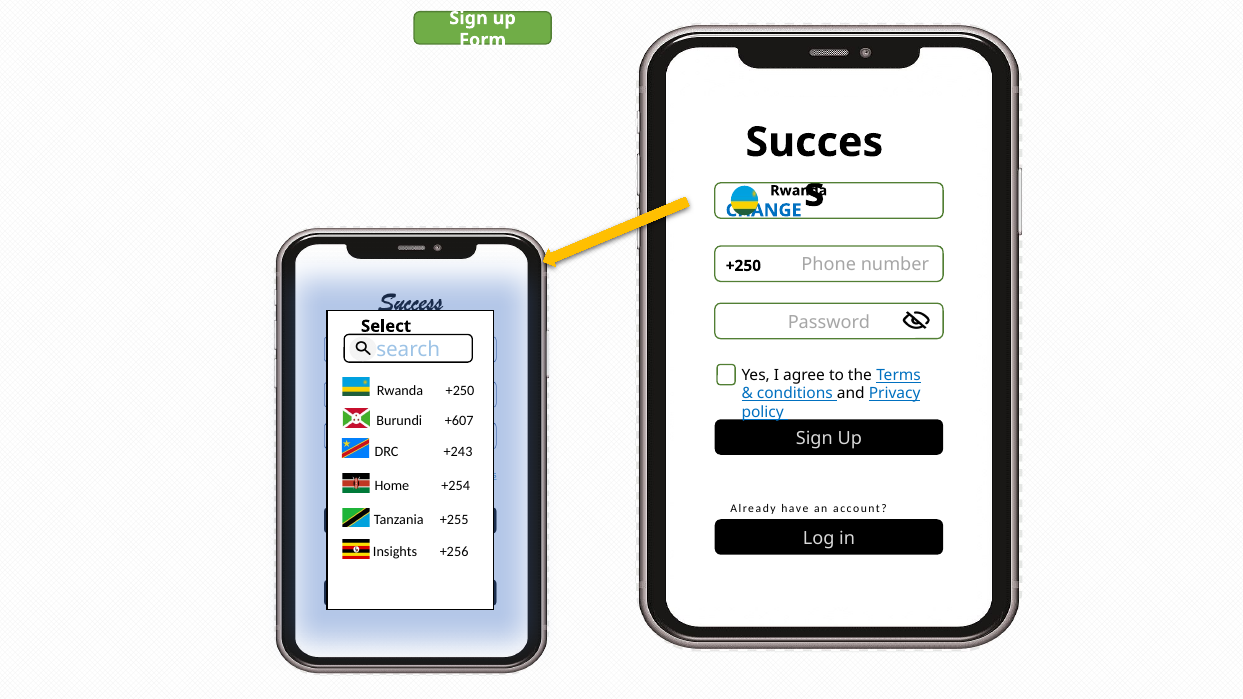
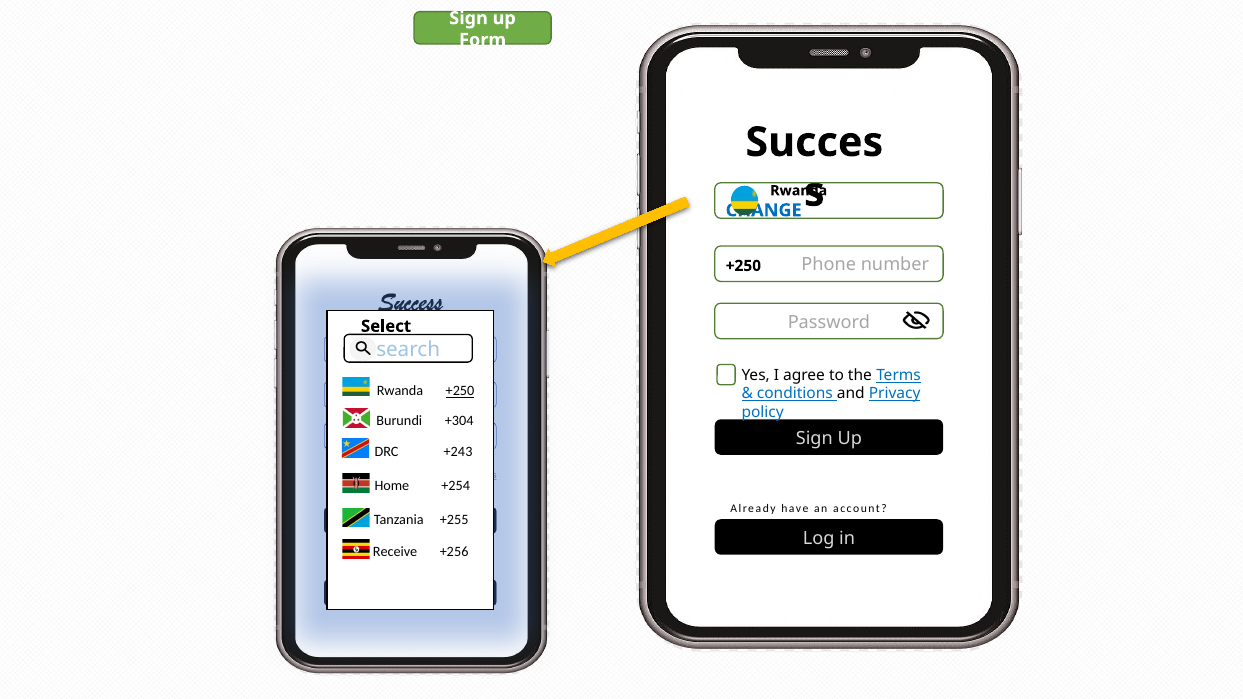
+250 underline: none -> present (460, 391)
+607: +607 -> +304 (459, 421)
Insights: Insights -> Receive (395, 552)
